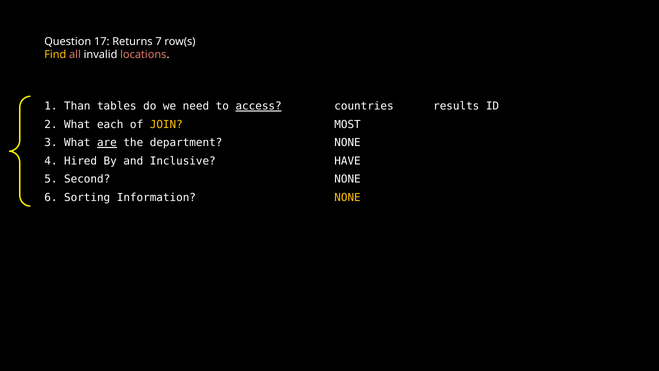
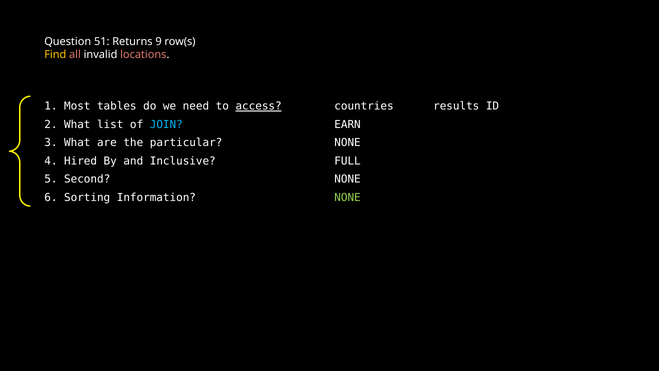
17: 17 -> 51 (102, 42)
7: 7 -> 9 (159, 42)
Than: Than -> Most (77, 106)
each: each -> list (110, 124)
JOIN colour: yellow -> light blue (166, 124)
MOST: MOST -> EARN (348, 124)
are underline: present -> none (107, 143)
department: department -> particular (186, 143)
HAVE: HAVE -> FULL (348, 161)
NONE colour: yellow -> light green (348, 197)
